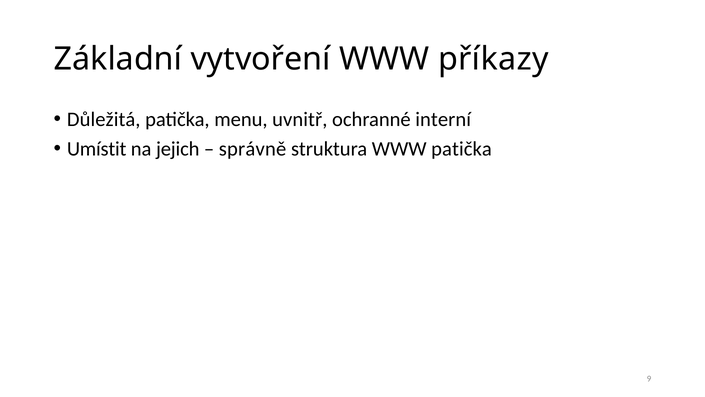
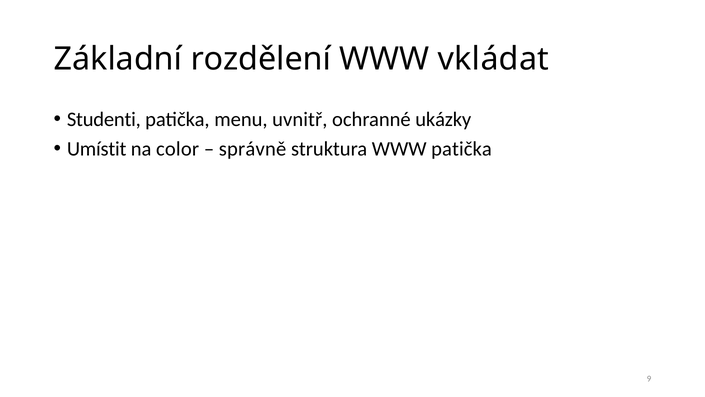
vytvoření: vytvoření -> rozdělení (261, 59)
příkazy: příkazy -> vkládat (493, 59)
Důležitá: Důležitá -> Studenti (104, 119)
interní: interní -> ukázky (443, 119)
jejich: jejich -> color (178, 149)
